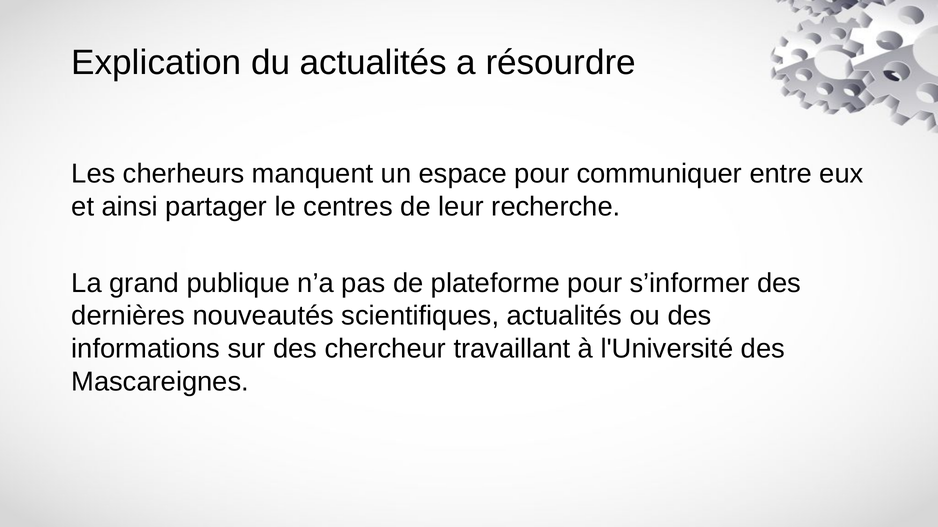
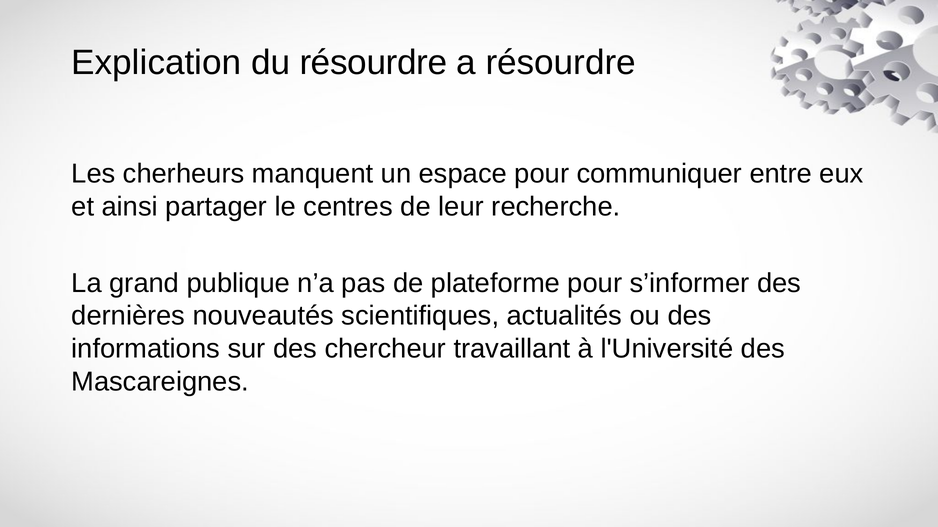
du actualités: actualités -> résourdre (373, 63)
